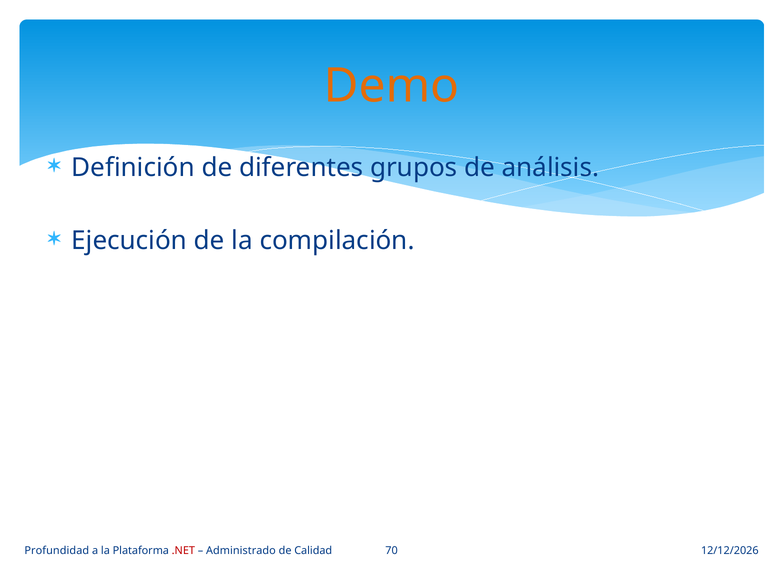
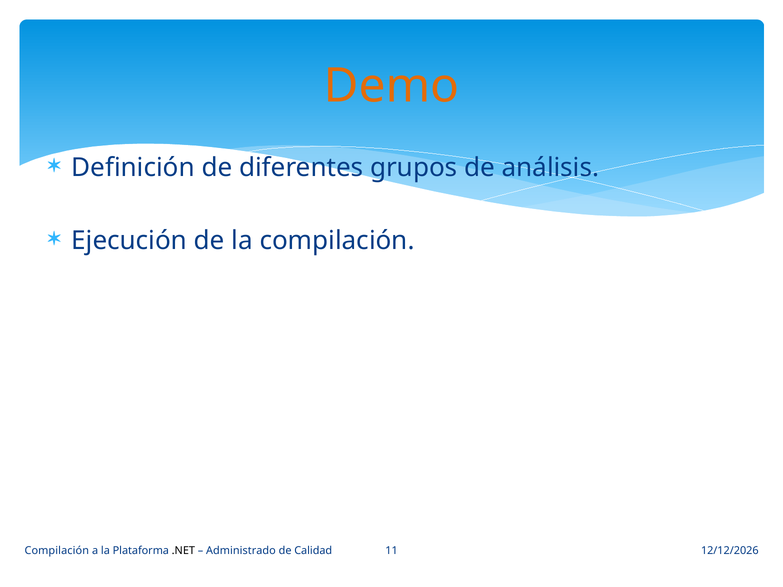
Profundidad: Profundidad -> Compilación (57, 551)
.NET colour: red -> black (183, 551)
70: 70 -> 11 (392, 551)
